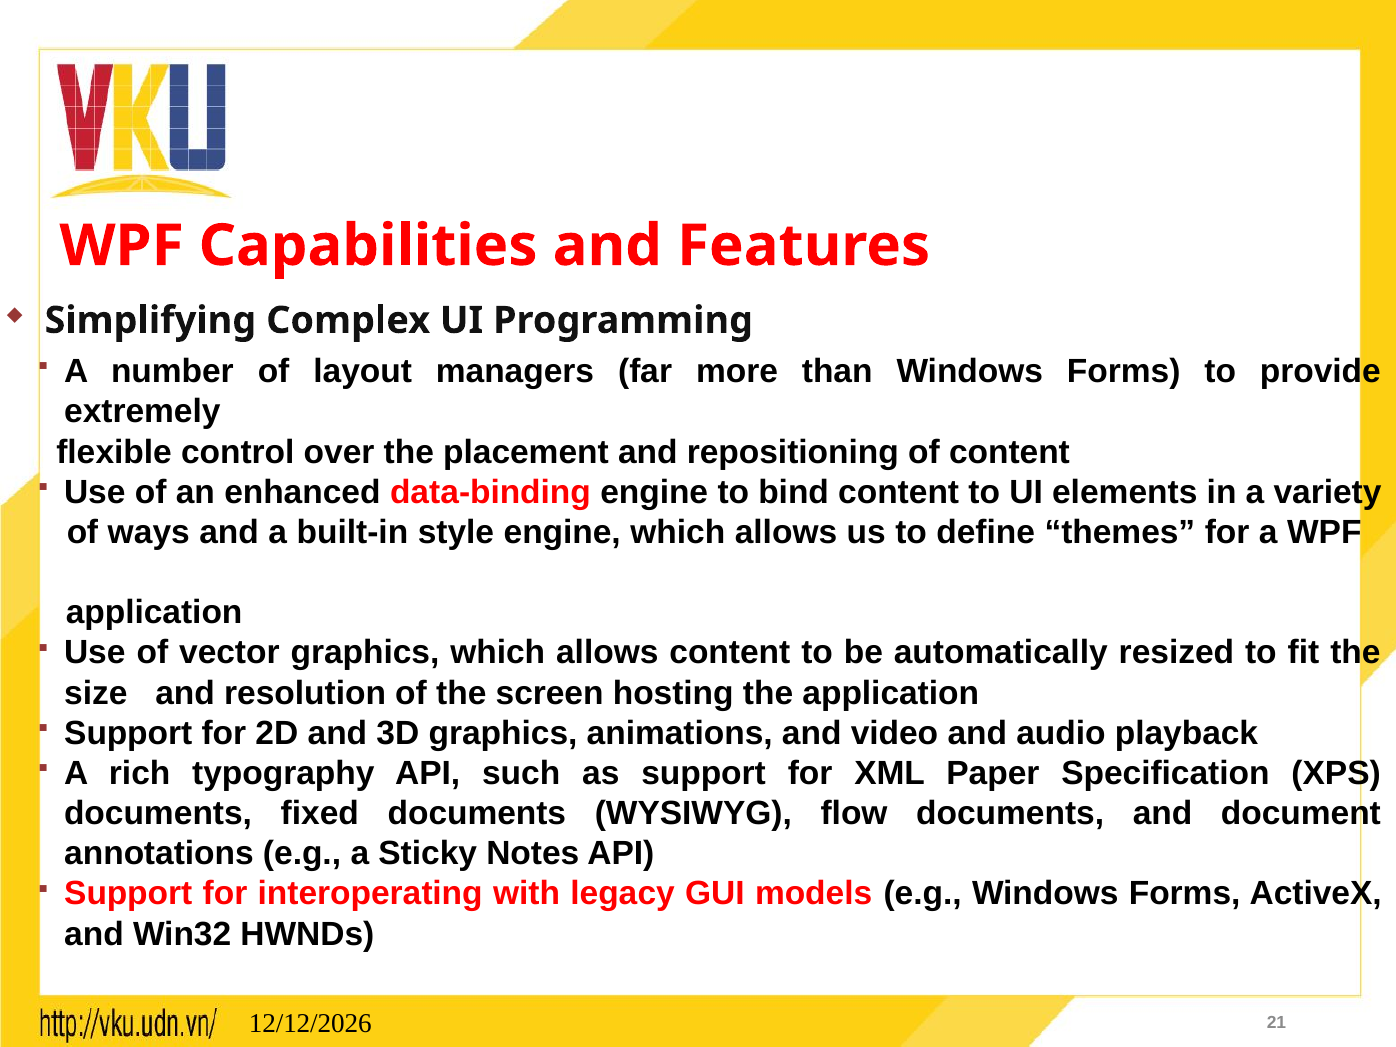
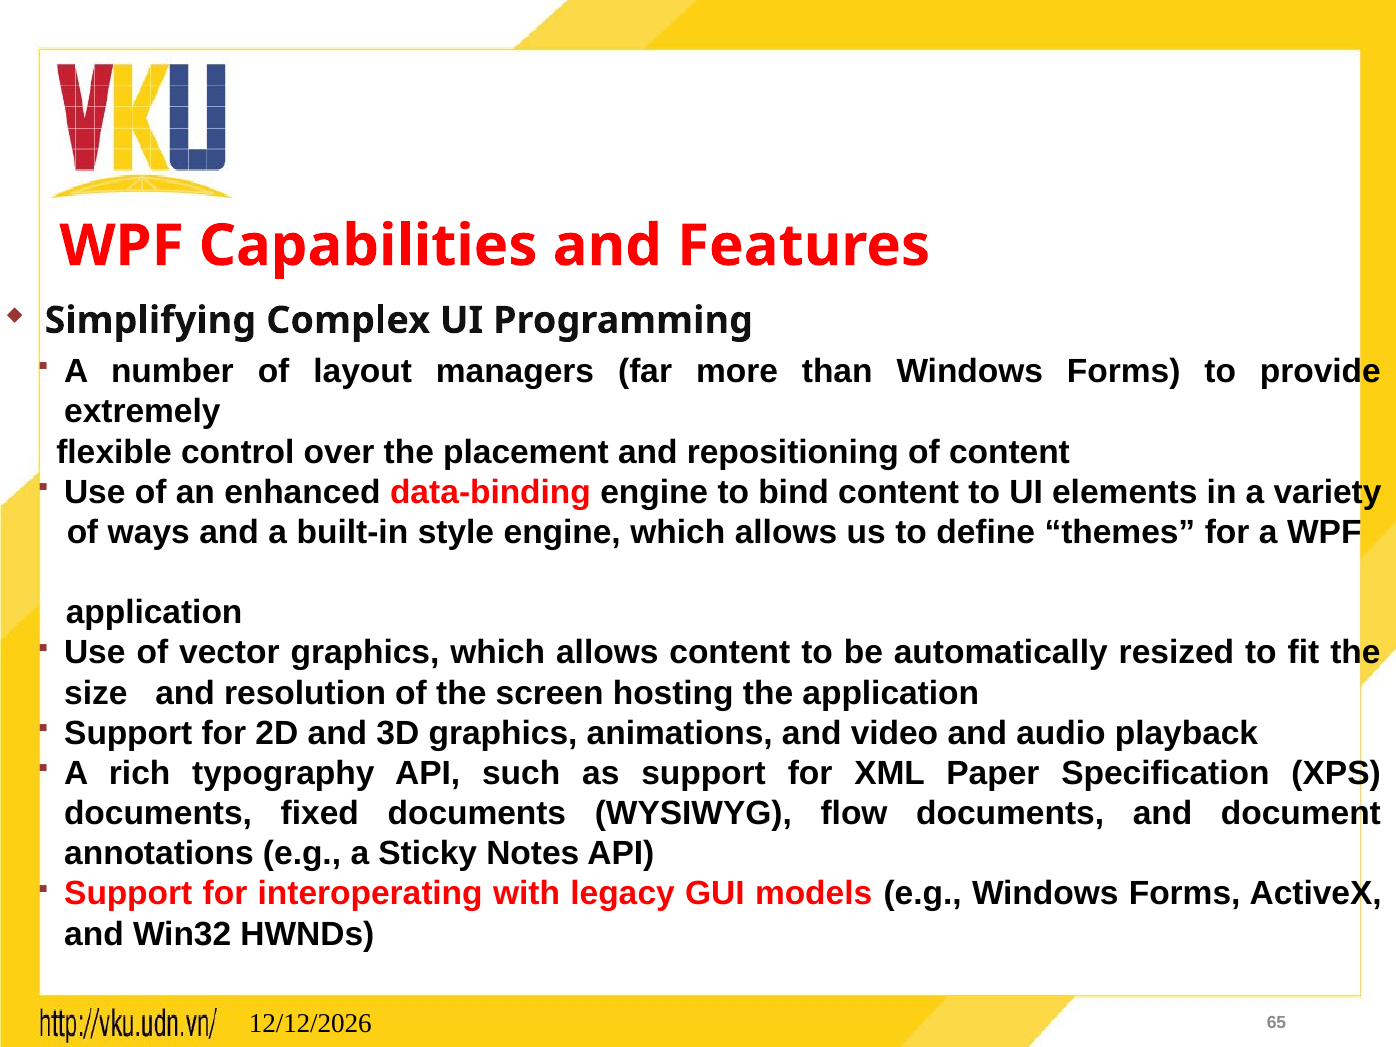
21: 21 -> 65 (1276, 1023)
